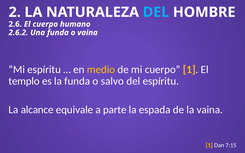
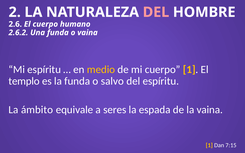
DEL colour: light blue -> pink (156, 12)
alcance: alcance -> ámbito (37, 110)
parte: parte -> seres (115, 110)
